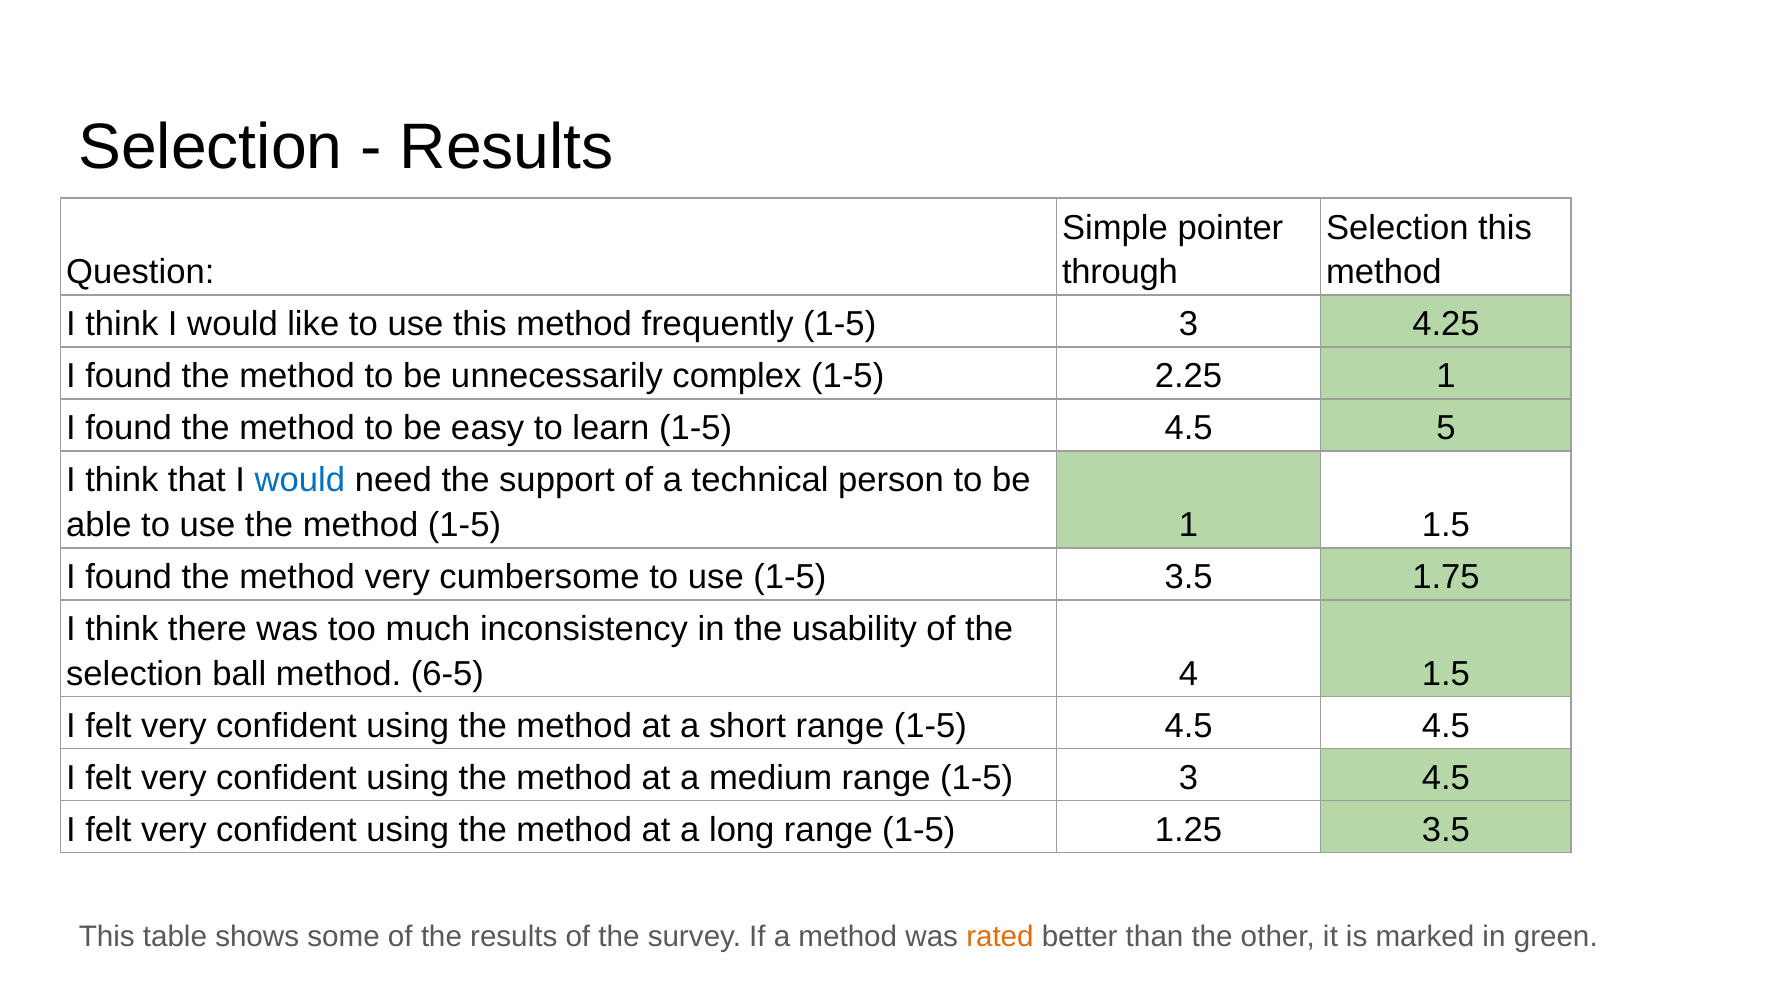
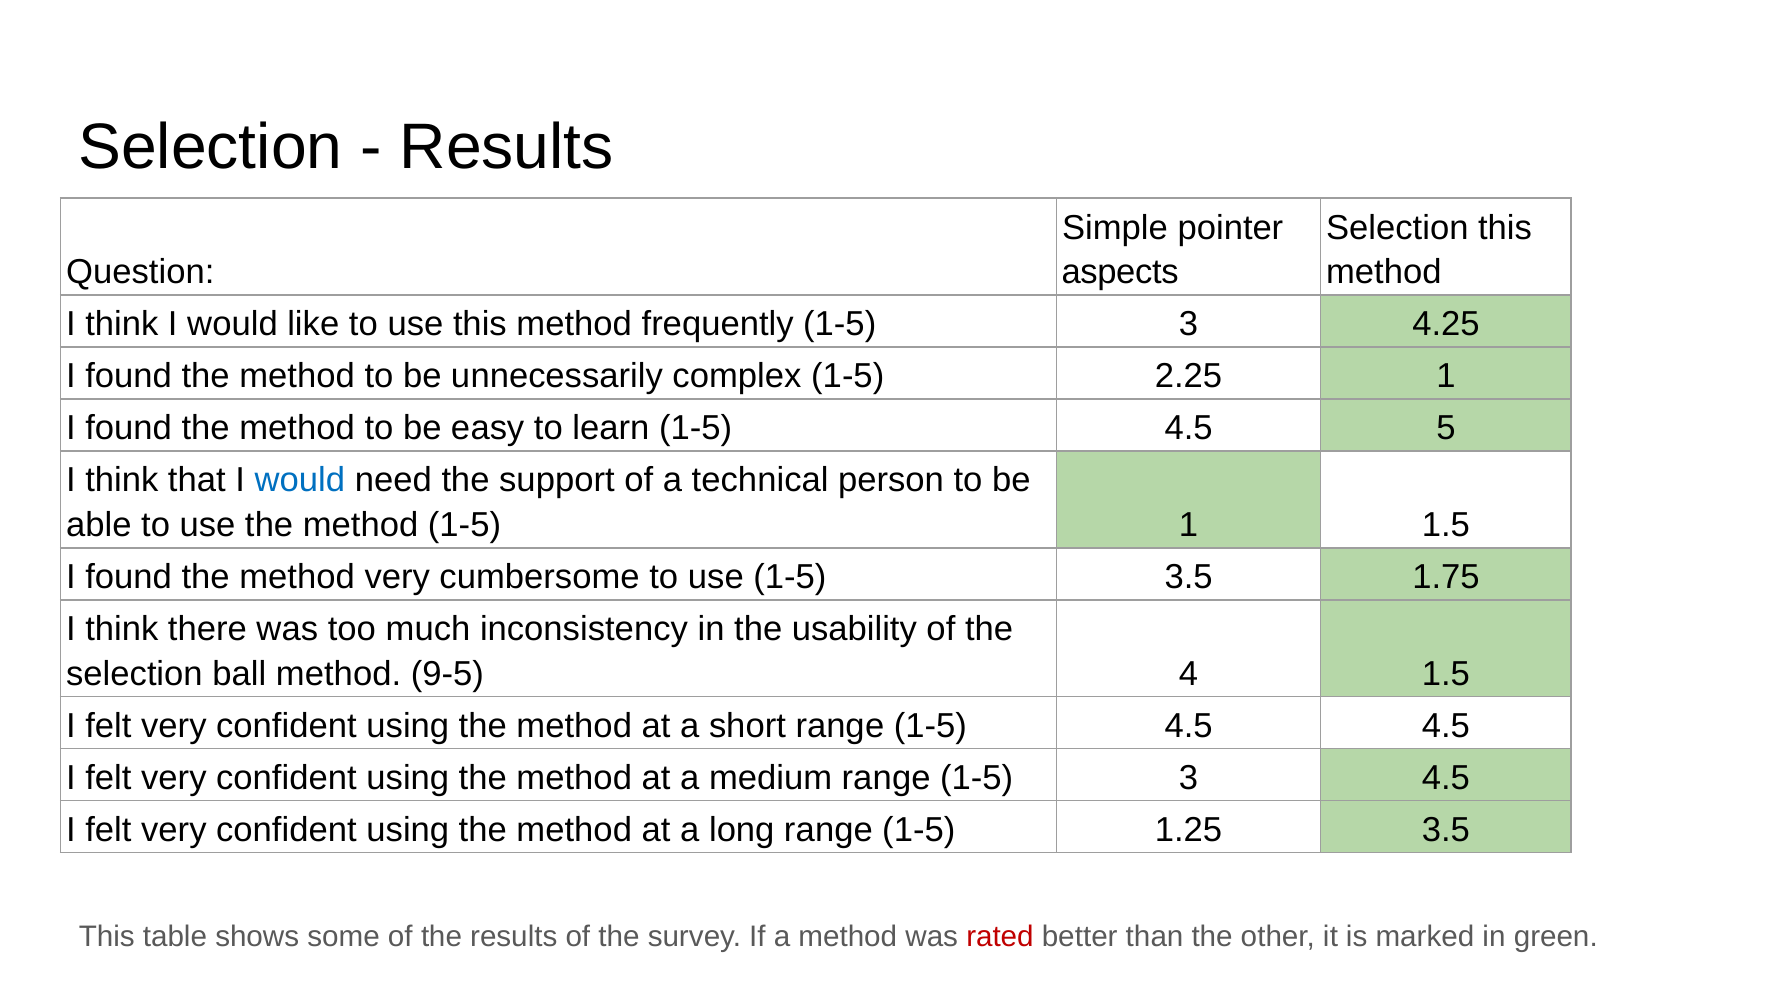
through: through -> aspects (1120, 272)
6-5: 6-5 -> 9-5 (447, 674)
rated colour: orange -> red (1000, 936)
